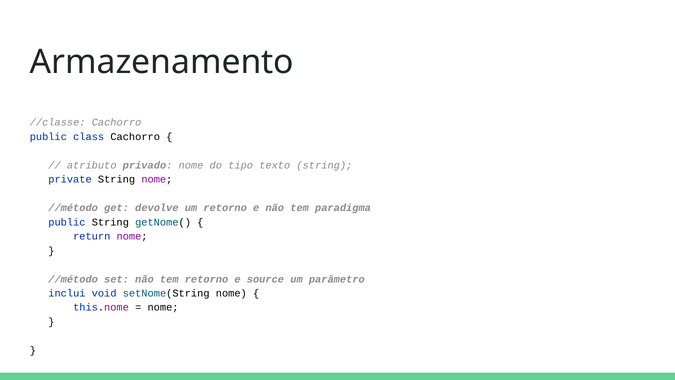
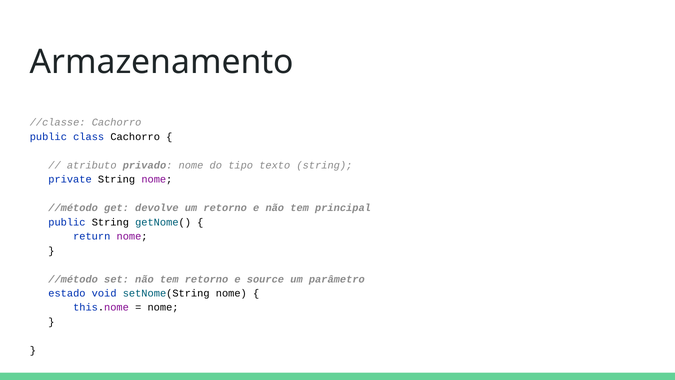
paradigma: paradigma -> principal (343, 208)
inclui: inclui -> estado (67, 293)
